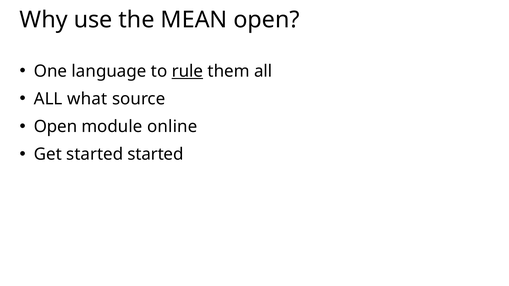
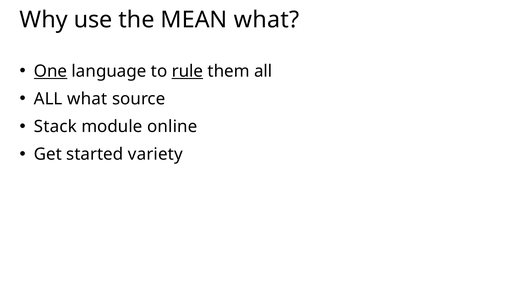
MEAN open: open -> what (266, 20)
One underline: none -> present (51, 71)
Open: Open -> Stack (55, 127)
started started: started -> variety (155, 155)
